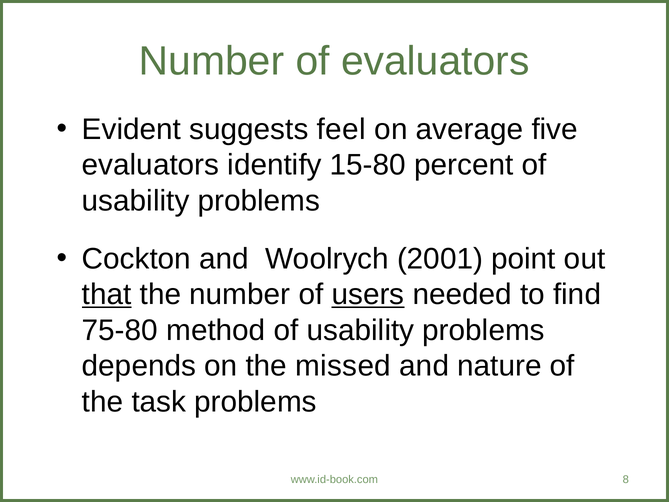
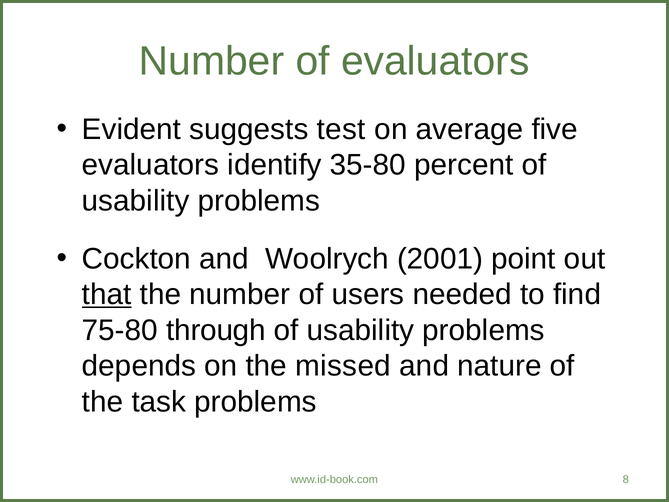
feel: feel -> test (341, 129)
15-80: 15-80 -> 35-80 (368, 165)
users underline: present -> none (368, 294)
method: method -> through (216, 330)
